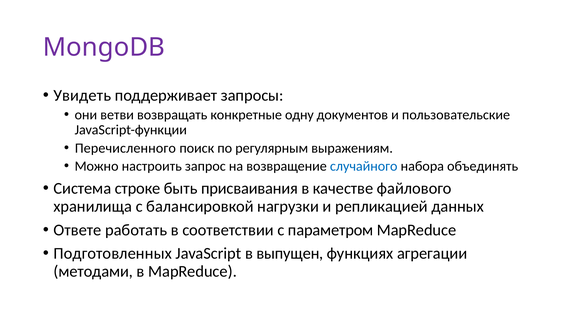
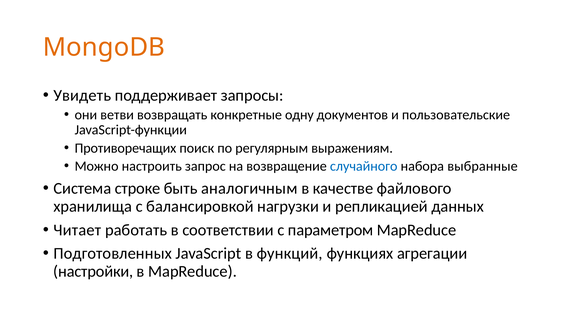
MongoDB colour: purple -> orange (104, 47)
Перечисленного: Перечисленного -> Противоречащих (125, 148)
объединять: объединять -> выбранные (483, 166)
присваивания: присваивания -> аналогичным (249, 188)
Ответе: Ответе -> Читает (77, 230)
выпущен: выпущен -> функций (290, 253)
методами: методами -> настройки (93, 271)
